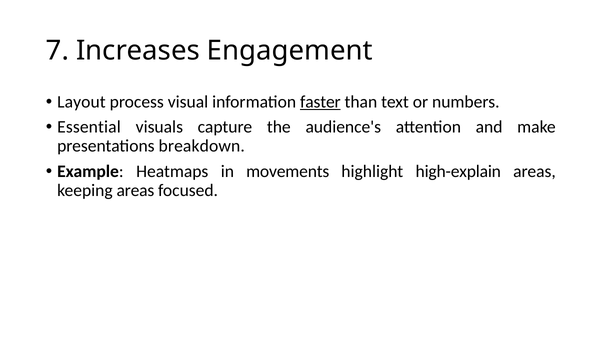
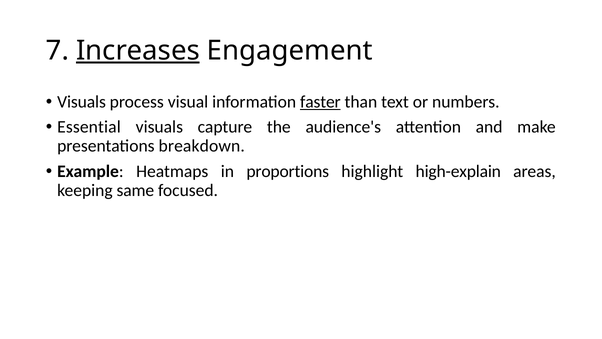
Increases underline: none -> present (138, 51)
Layout: Layout -> Visuals (82, 102)
movements: movements -> proportions (288, 171)
keeping areas: areas -> same (135, 190)
